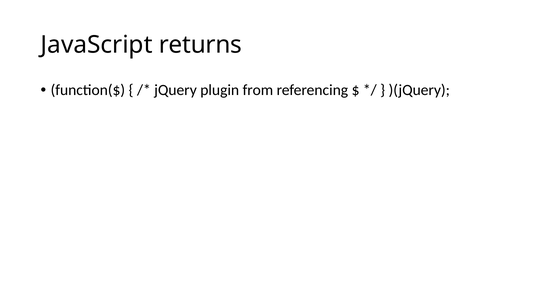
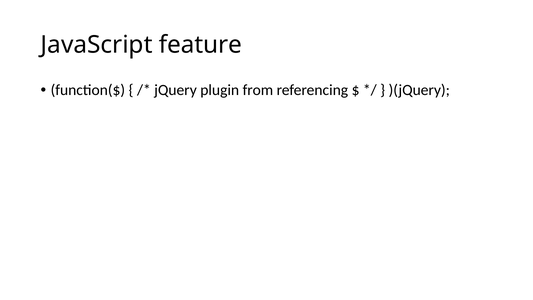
returns: returns -> feature (200, 45)
